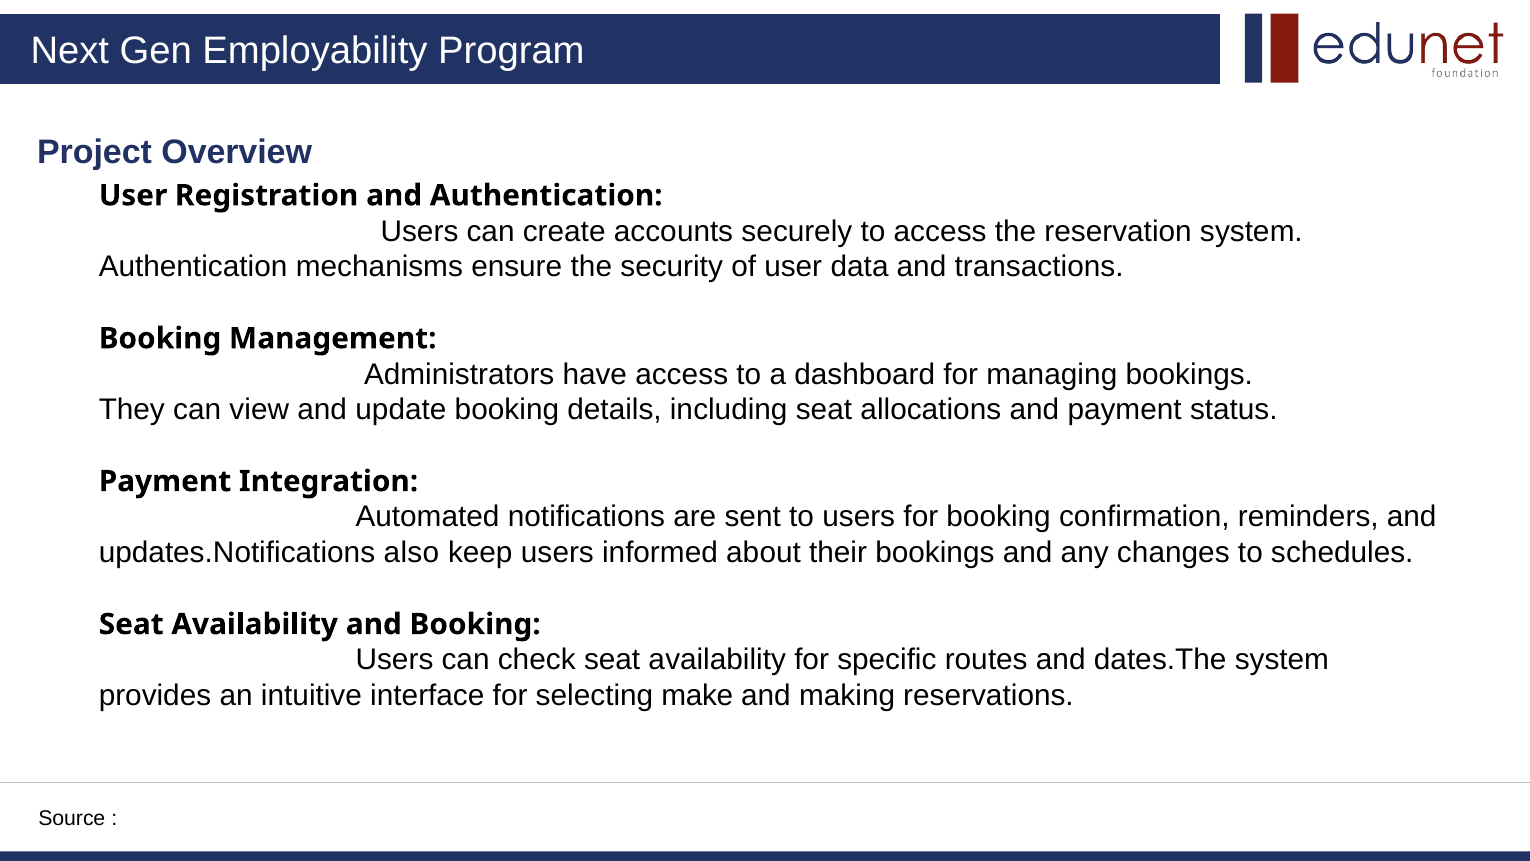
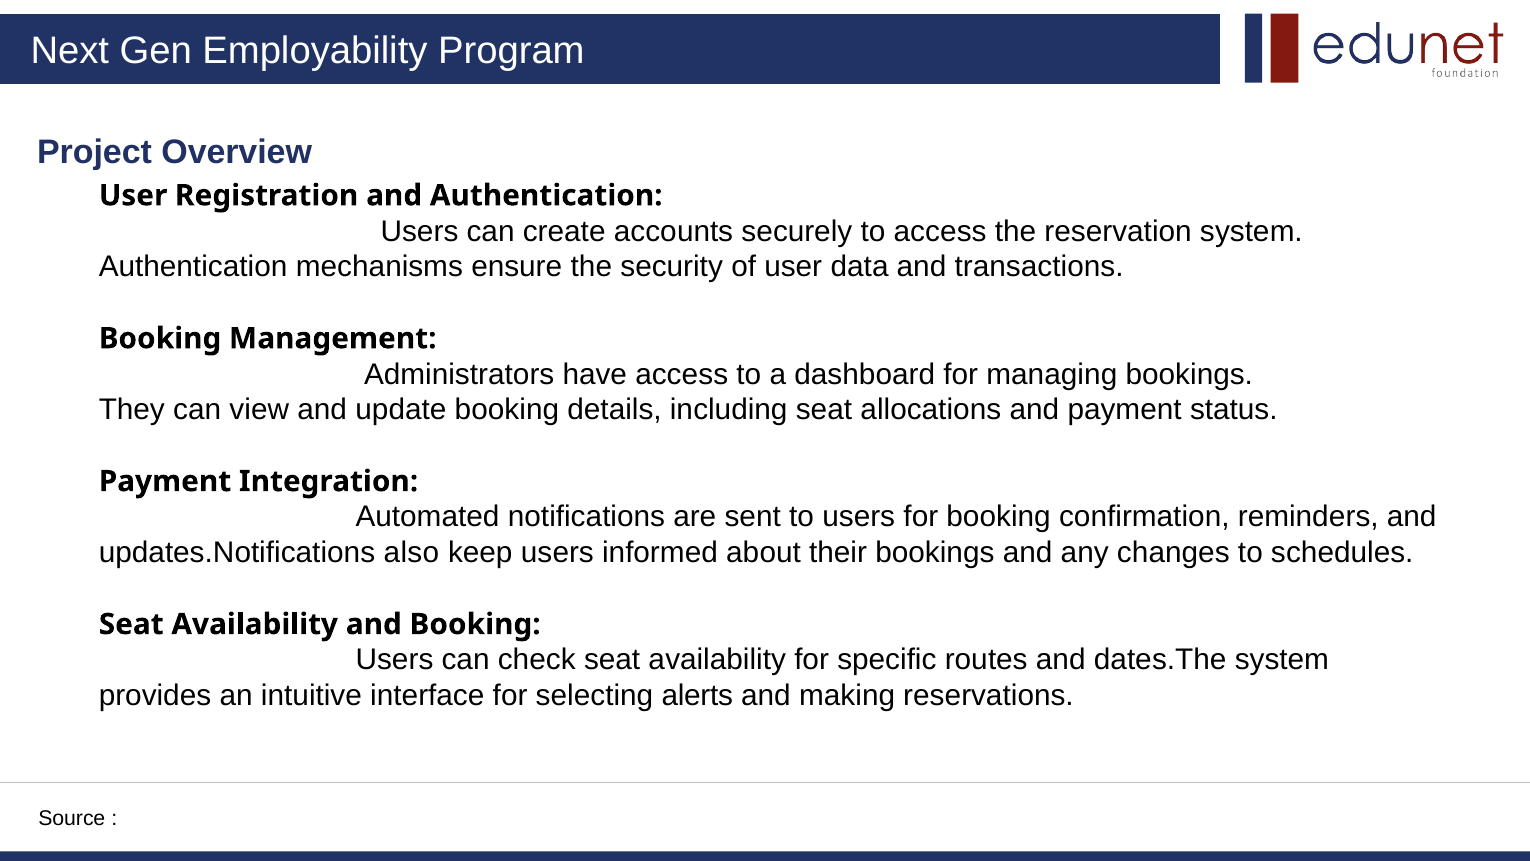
make: make -> alerts (697, 696)
